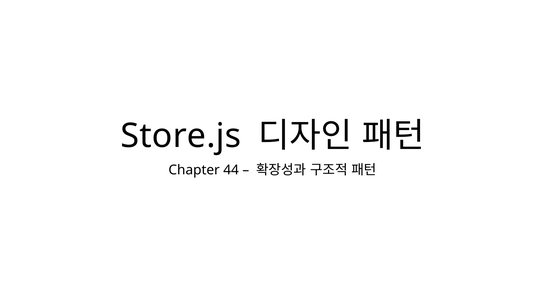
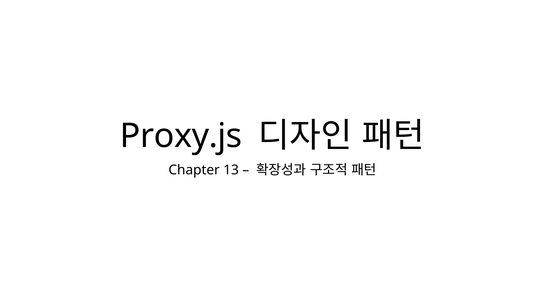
Store.js: Store.js -> Proxy.js (181, 136)
44: 44 -> 13 (231, 170)
